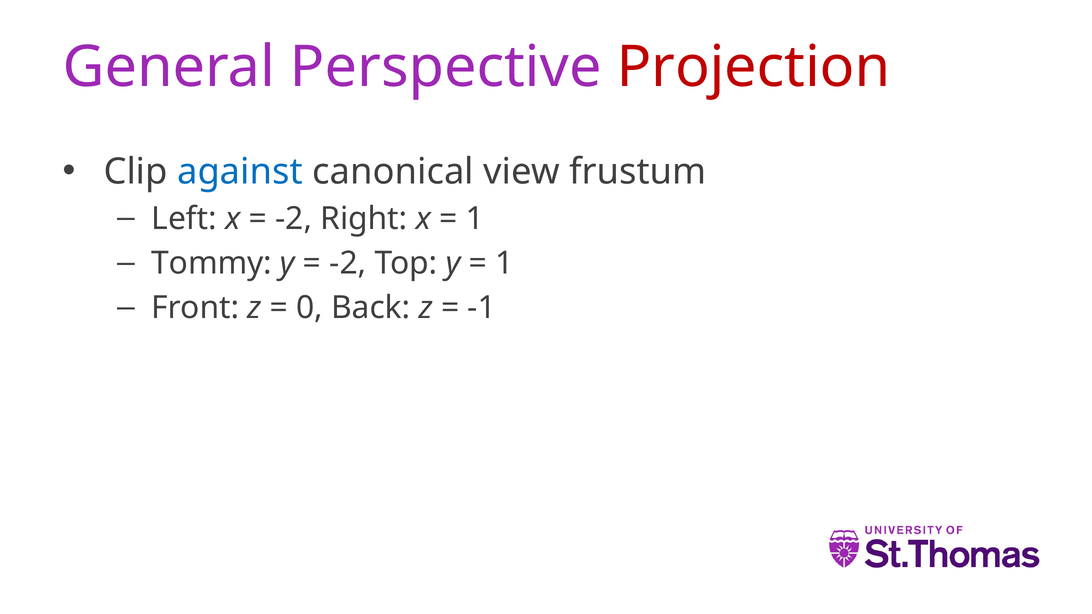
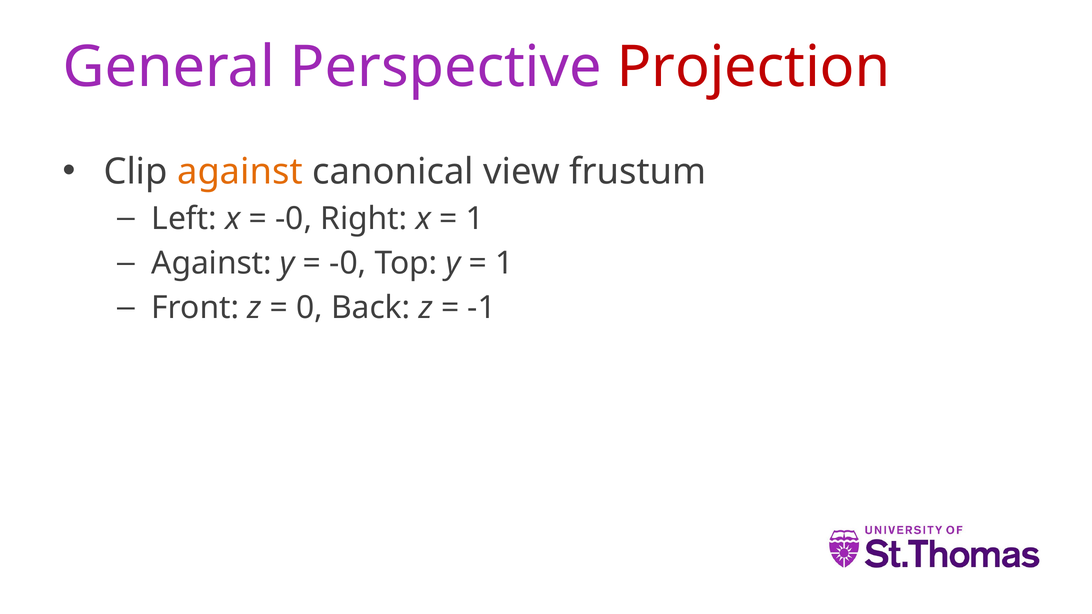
against colour: blue -> orange (240, 172)
-2: -2 -> -0 (294, 219)
Tommy: Tommy -> Against (212, 263)
-2: -2 -> -0 (348, 263)
